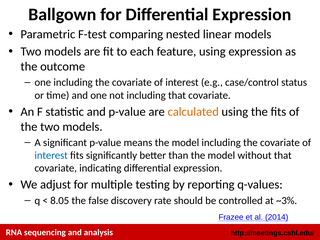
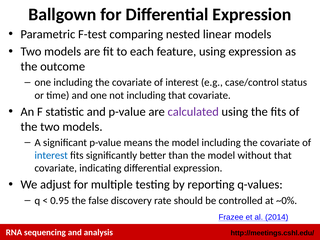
calculated colour: orange -> purple (193, 112)
8.05: 8.05 -> 0.95 (60, 201)
~3%: ~3% -> ~0% (287, 201)
